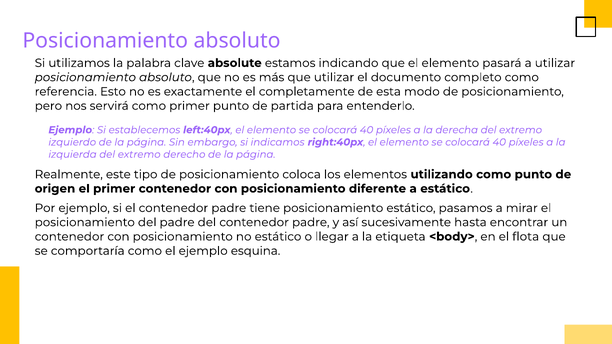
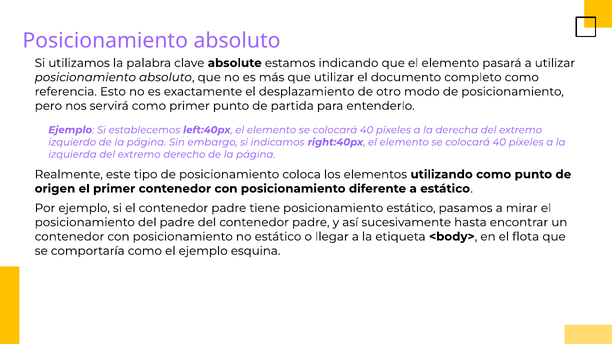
completamente: completamente -> desplazamiento (307, 92)
esta: esta -> otro (388, 92)
